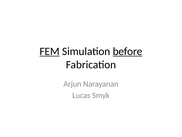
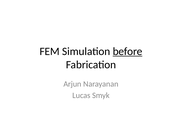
FEM underline: present -> none (50, 51)
